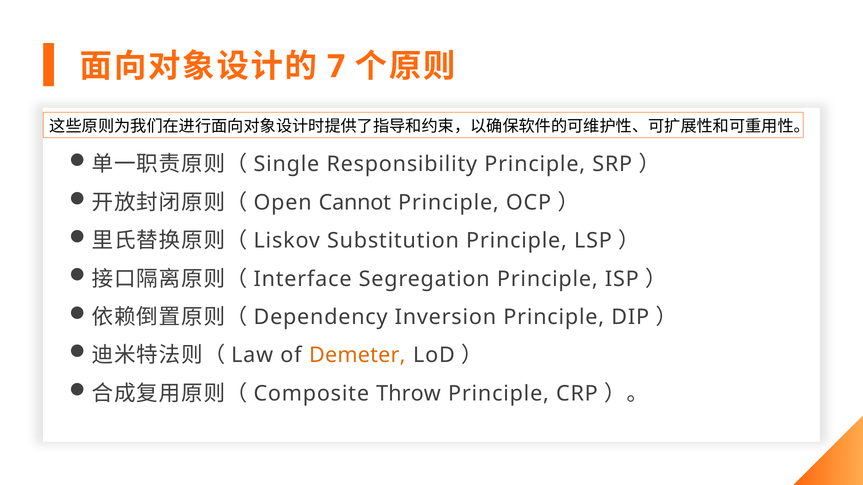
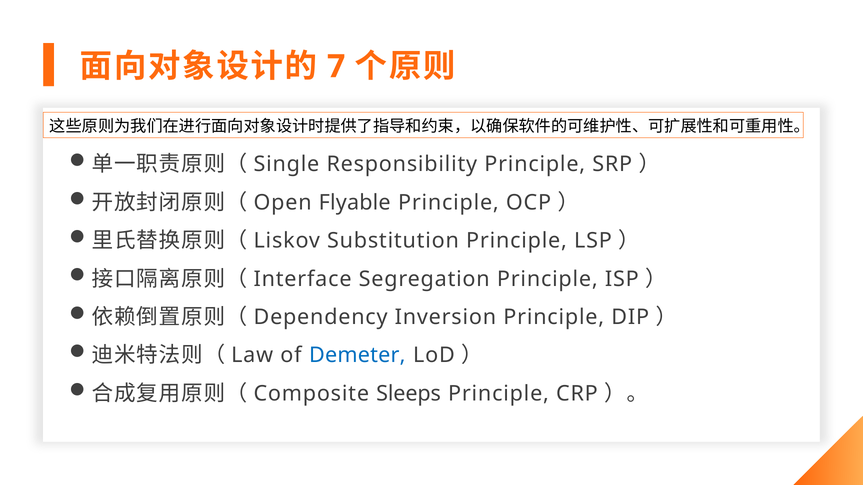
Cannot: Cannot -> Flyable (355, 203)
Demeter colour: orange -> blue (357, 356)
Throw: Throw -> Sleeps (409, 394)
